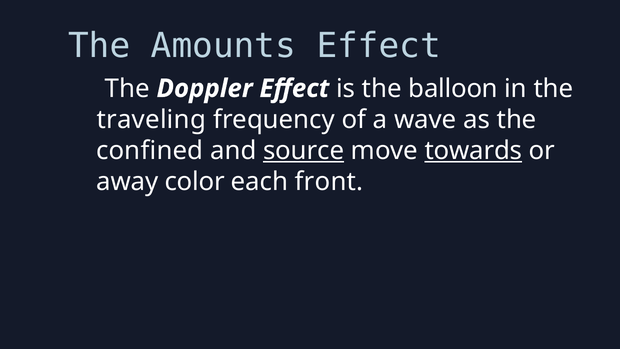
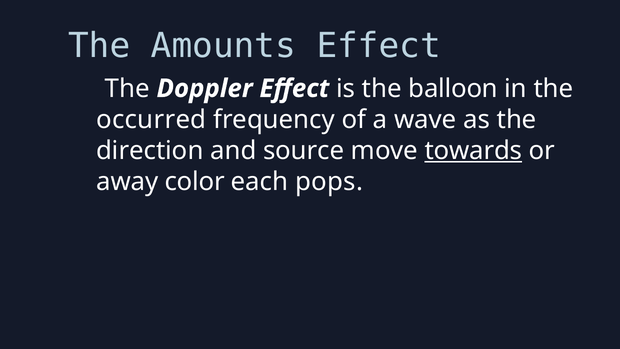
traveling: traveling -> occurred (151, 119)
confined: confined -> direction (150, 150)
source underline: present -> none (304, 150)
front: front -> pops (329, 181)
